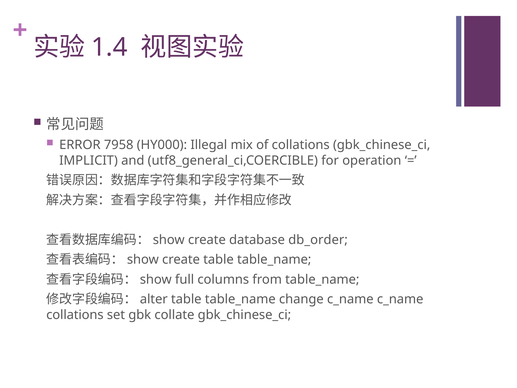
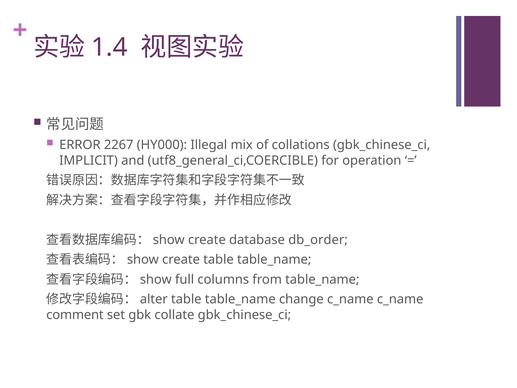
7958: 7958 -> 2267 (119, 145)
collations: collations -> comment (75, 315)
